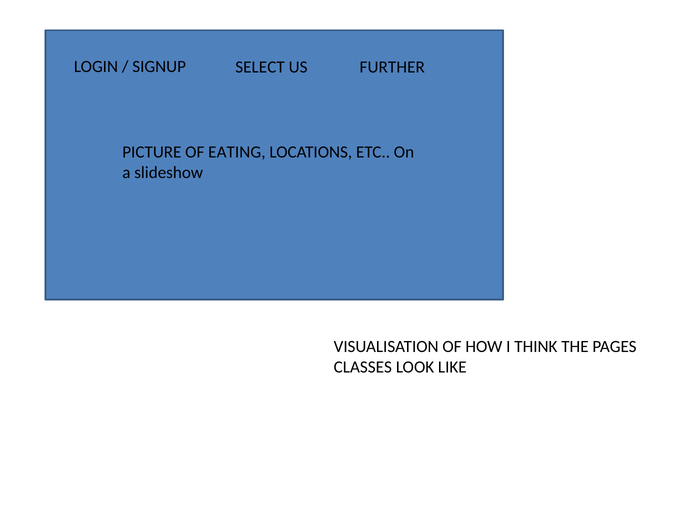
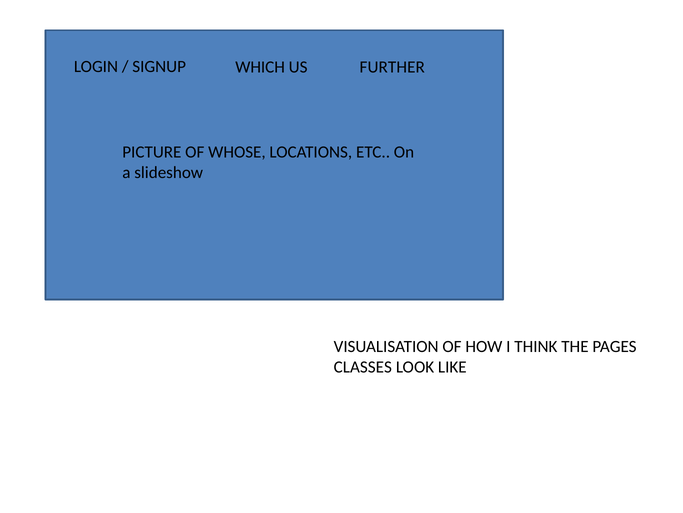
SELECT: SELECT -> WHICH (260, 67)
EATING: EATING -> WHOSE (237, 152)
